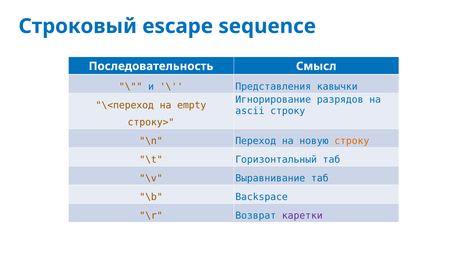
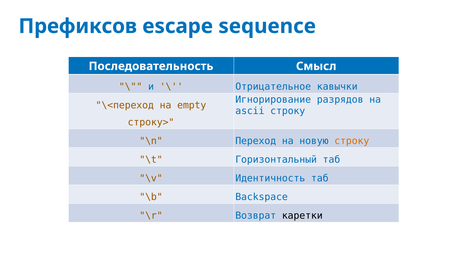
Строковый: Строковый -> Префиксов (78, 26)
Представления: Представления -> Отрицательное (273, 87)
Выравнивание: Выравнивание -> Идентичность (270, 178)
каретки colour: purple -> black (302, 215)
